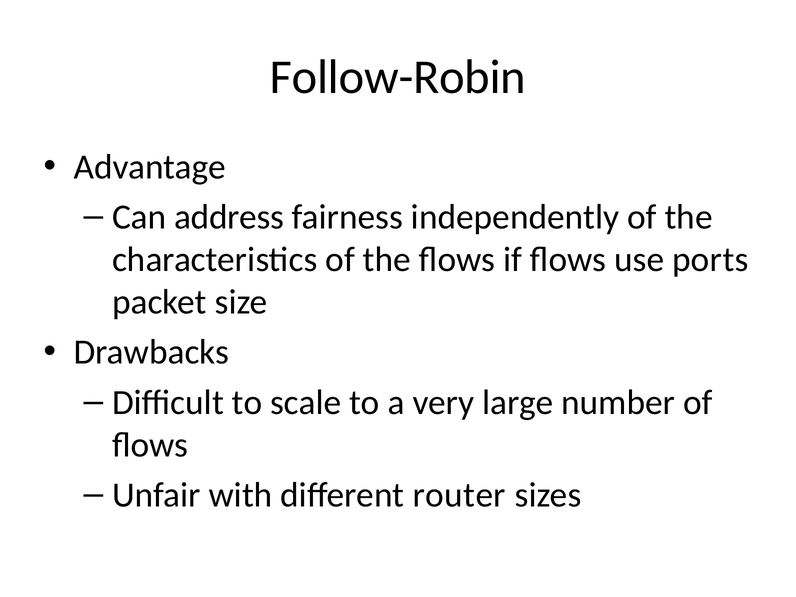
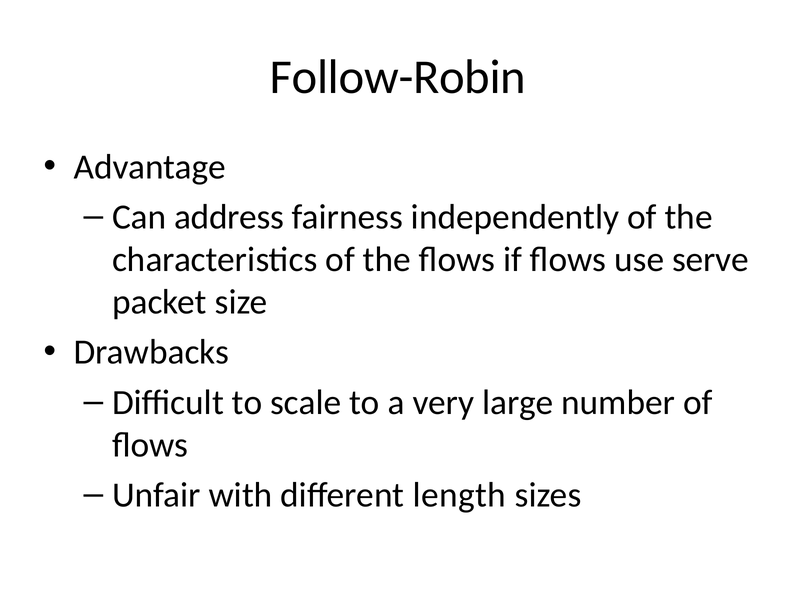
ports: ports -> serve (710, 260)
router: router -> length (459, 495)
